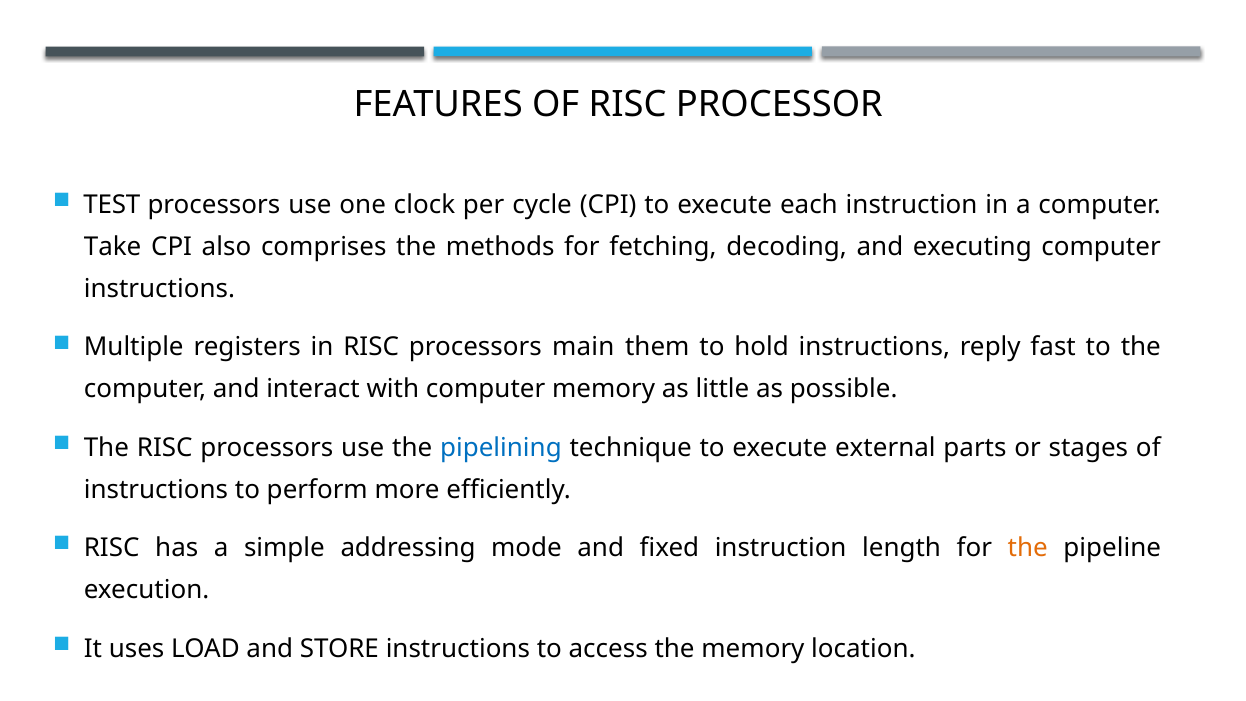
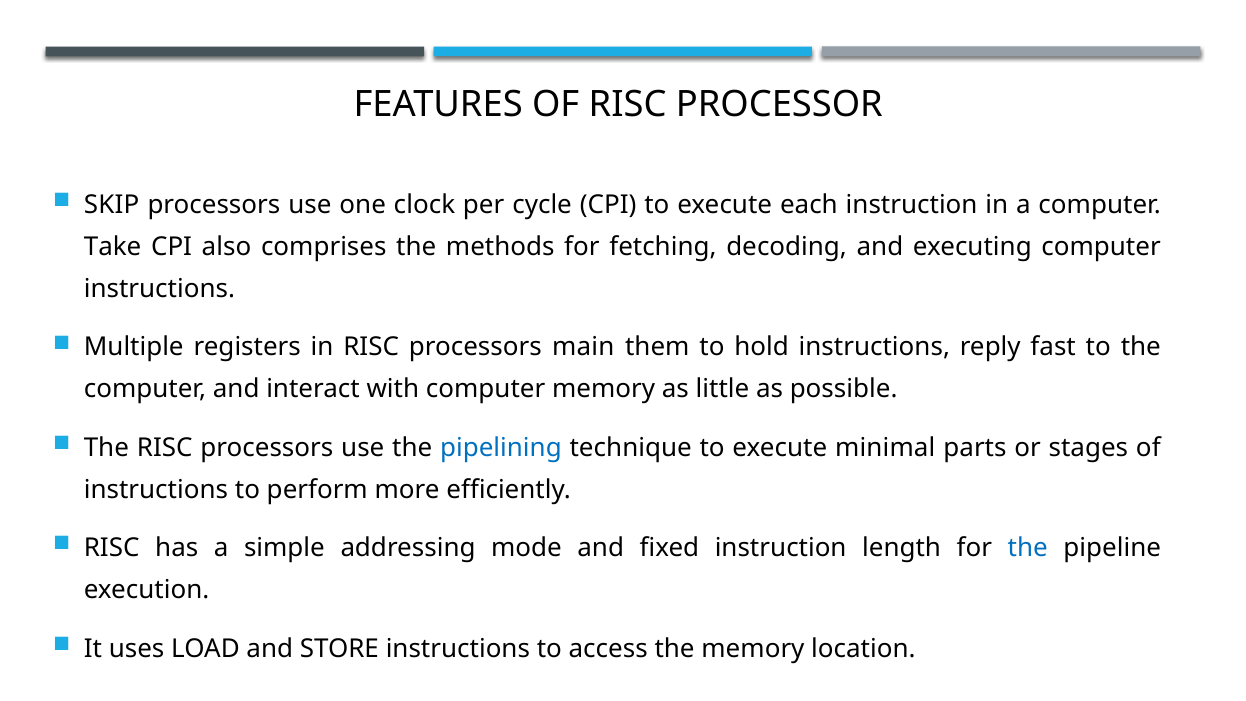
TEST: TEST -> SKIP (112, 205)
external: external -> minimal (885, 448)
the colour: orange -> blue (1028, 548)
